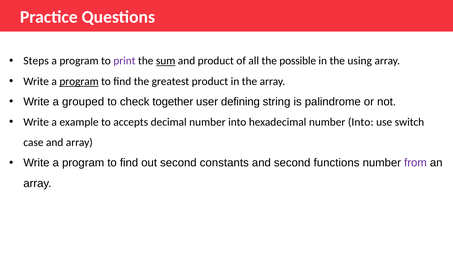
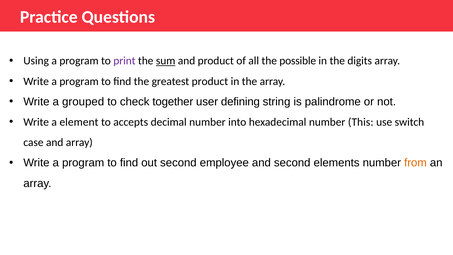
Steps: Steps -> Using (36, 61)
using: using -> digits (360, 61)
program underline: present -> none (79, 81)
example: example -> element (79, 122)
hexadecimal number Into: Into -> This (361, 122)
constants: constants -> employee (224, 163)
functions: functions -> elements (337, 163)
from colour: purple -> orange (415, 163)
